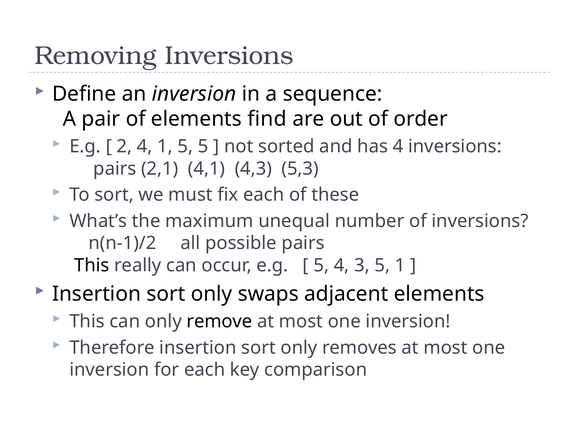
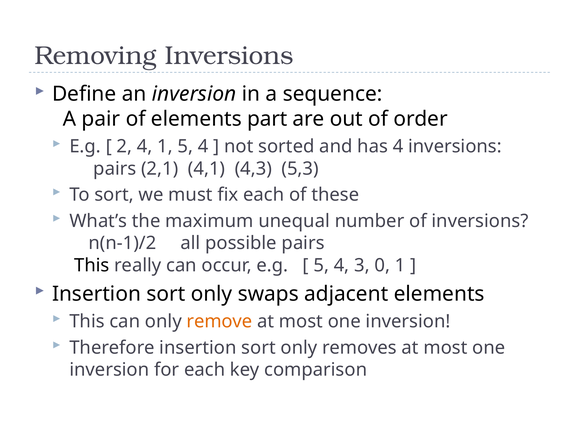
find: find -> part (267, 119)
1 5 5: 5 -> 4 (203, 147)
3 5: 5 -> 0 (382, 266)
remove colour: black -> orange (219, 322)
